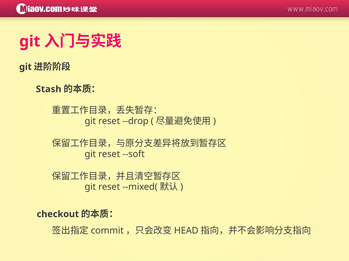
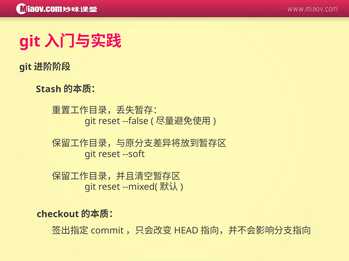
--drop: --drop -> --false (135, 121)
